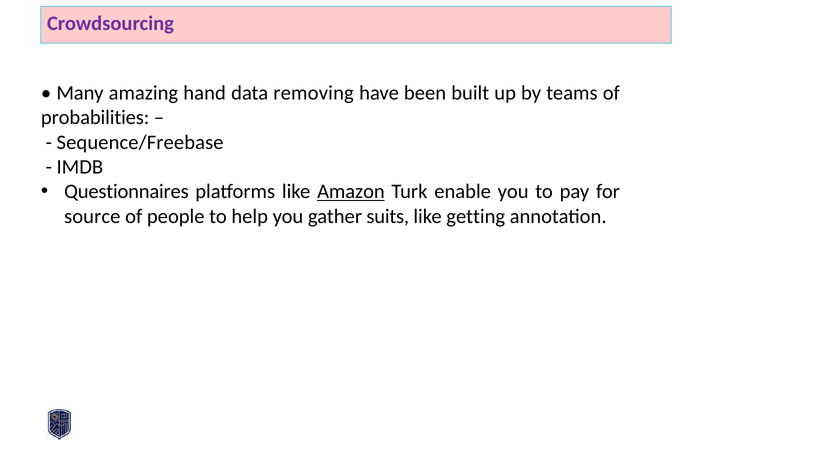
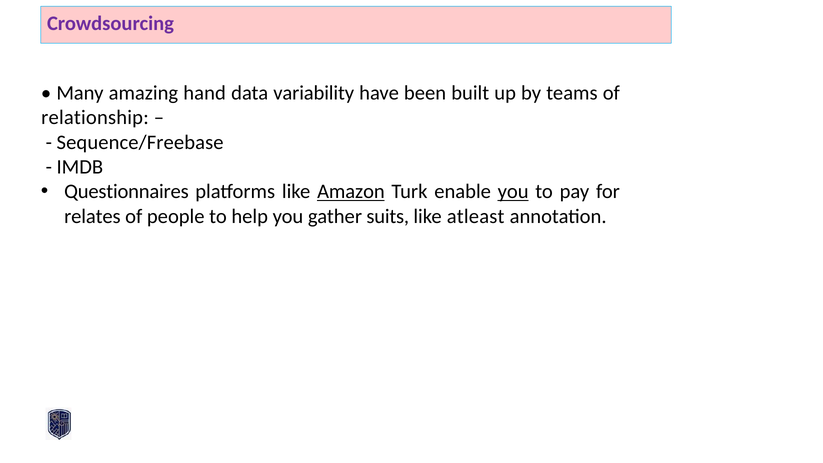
removing: removing -> variability (314, 93)
probabilities: probabilities -> relationship (95, 118)
you underline: none -> present (513, 192)
source: source -> relates (92, 216)
getting: getting -> atleast (476, 216)
